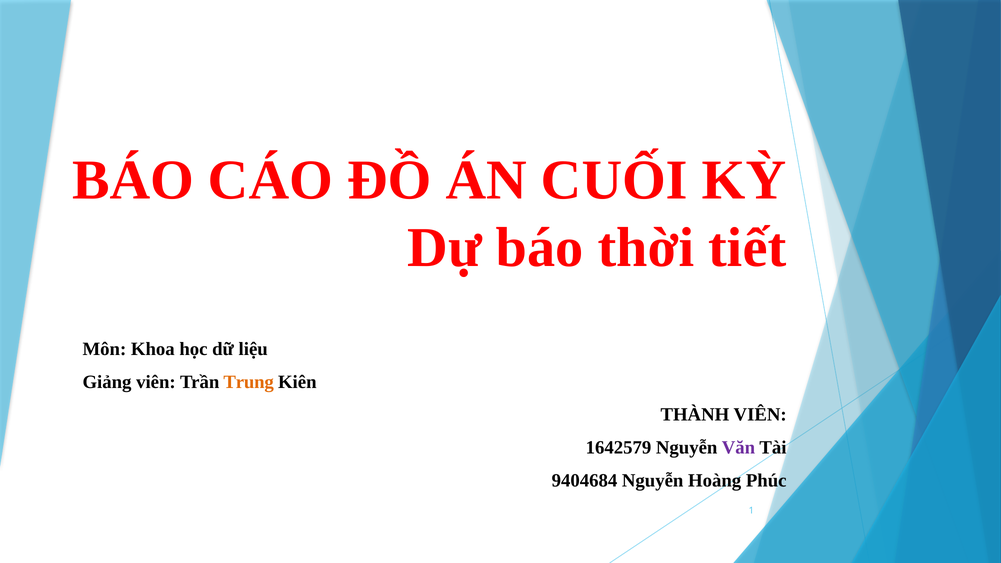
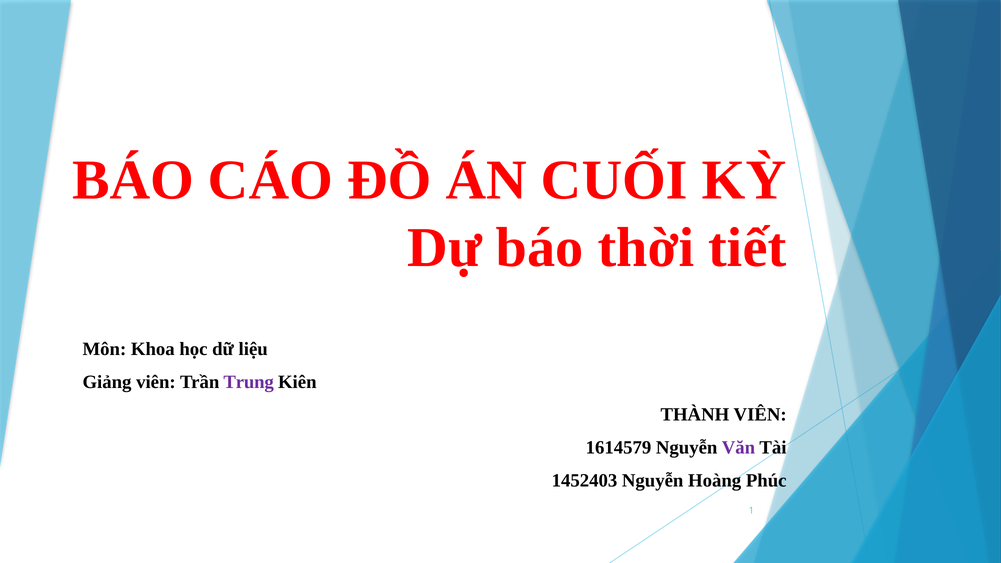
Trung colour: orange -> purple (249, 382)
1642579: 1642579 -> 1614579 (618, 448)
9404684: 9404684 -> 1452403 (584, 481)
